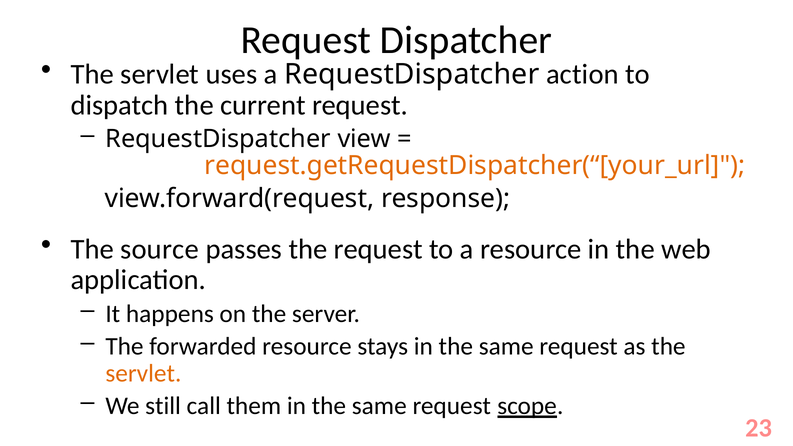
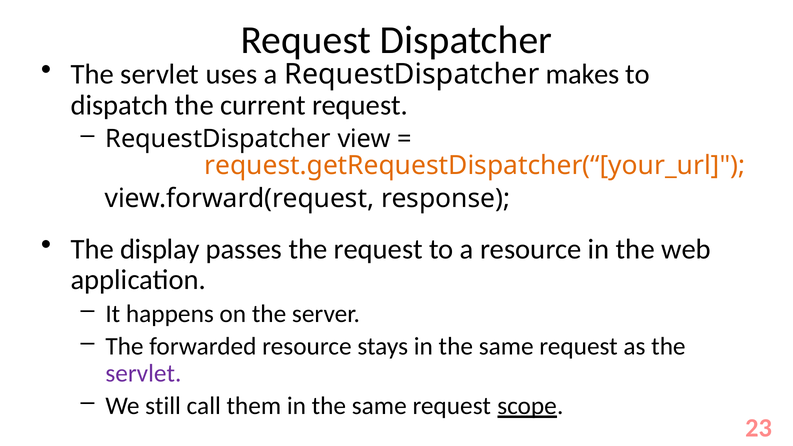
action: action -> makes (583, 74)
source: source -> display (160, 249)
servlet colour: orange -> purple (143, 374)
